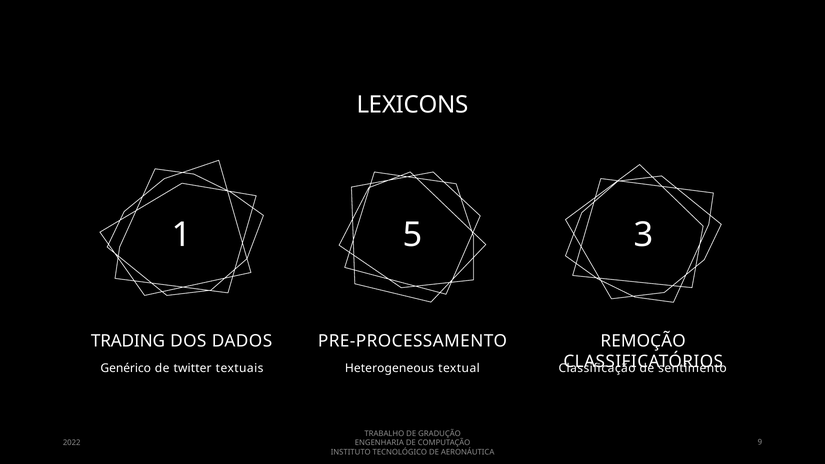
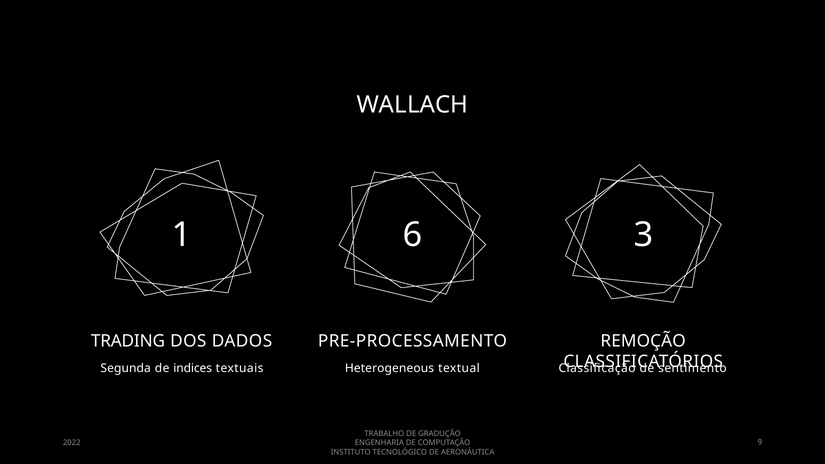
LEXICONS: LEXICONS -> WALLACH (412, 105)
5: 5 -> 6 (413, 235)
Genérico: Genérico -> Segunda (126, 368)
twitter: twitter -> indices (193, 368)
